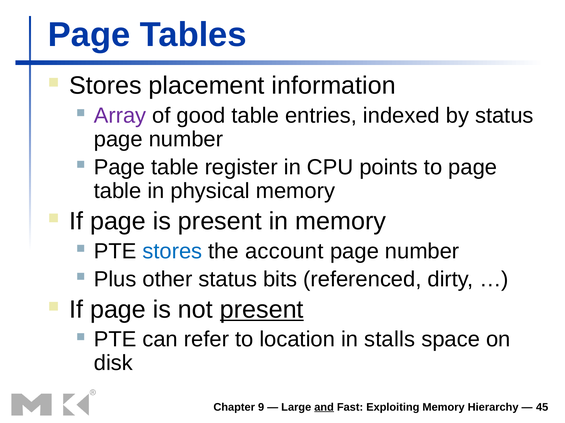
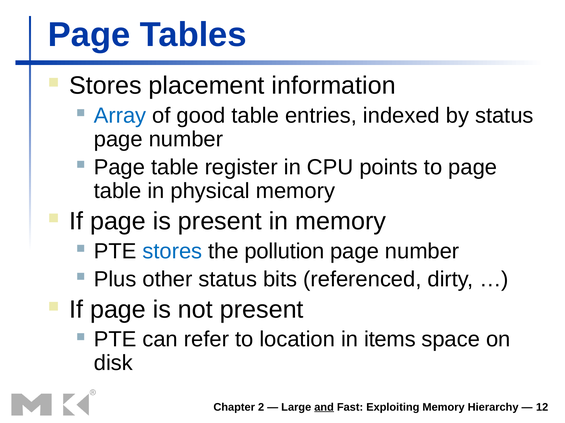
Array colour: purple -> blue (120, 116)
account: account -> pollution (285, 252)
present underline: present -> none (262, 310)
stalls: stalls -> items (390, 340)
9: 9 -> 2 (261, 408)
45: 45 -> 12 (542, 408)
